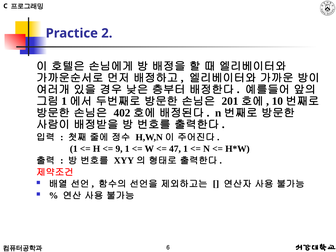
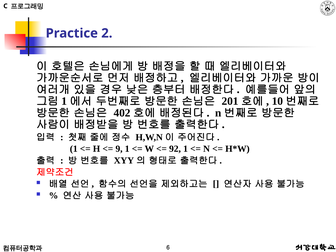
47: 47 -> 92 (175, 149)
